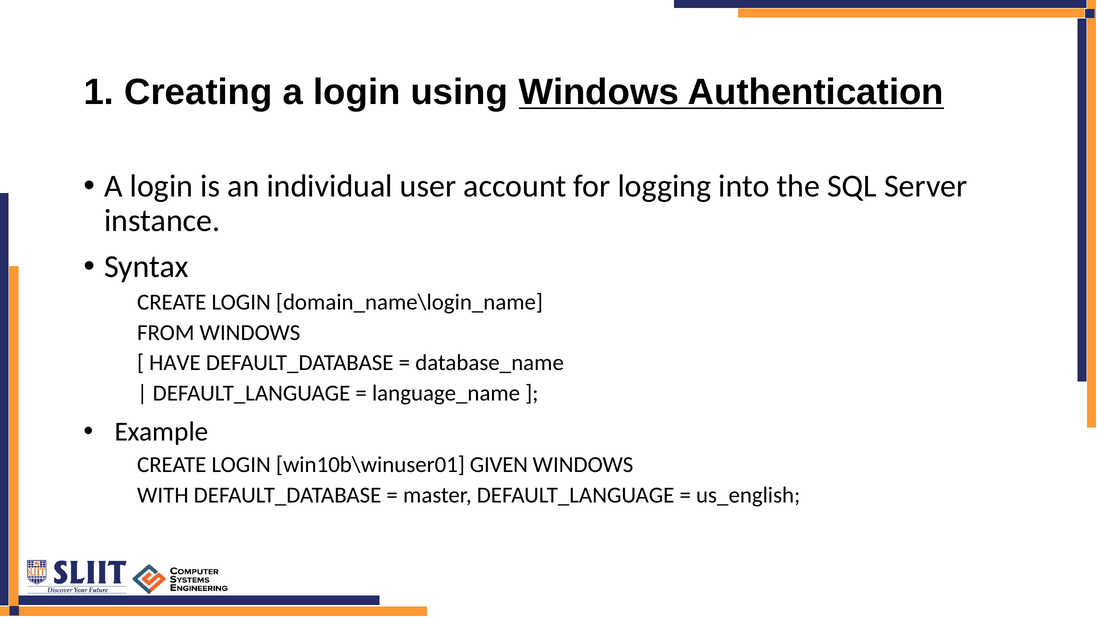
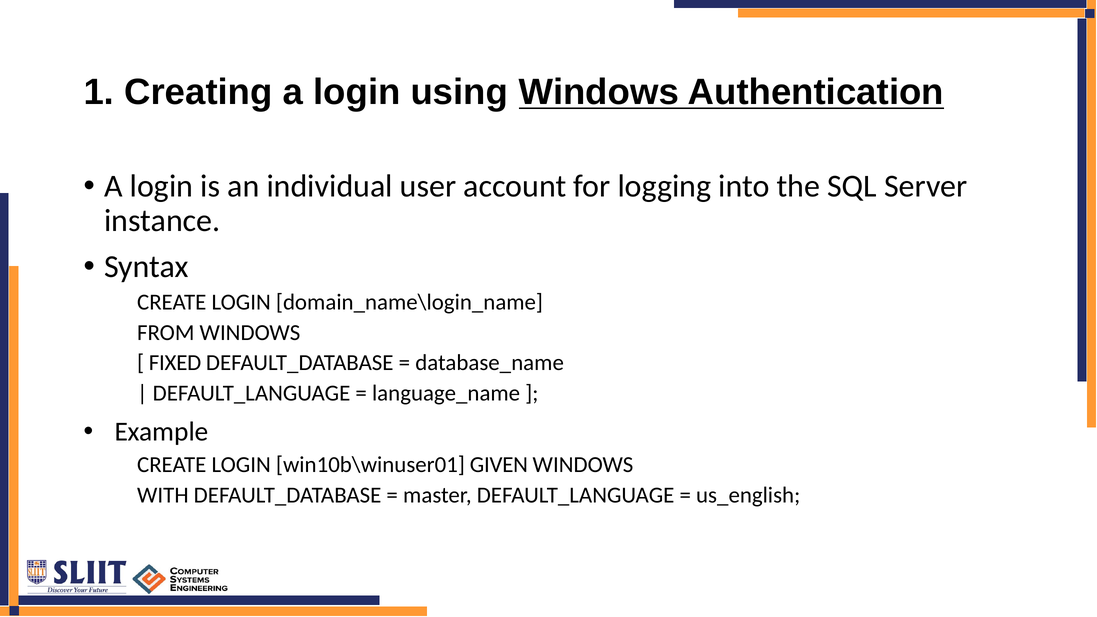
HAVE: HAVE -> FIXED (175, 363)
